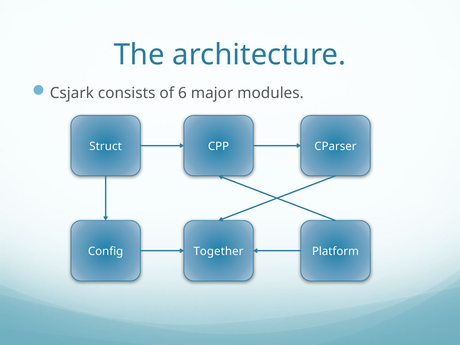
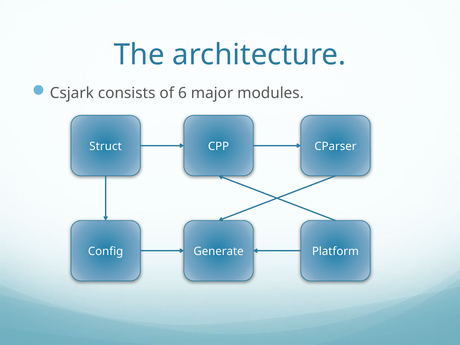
Together: Together -> Generate (219, 251)
